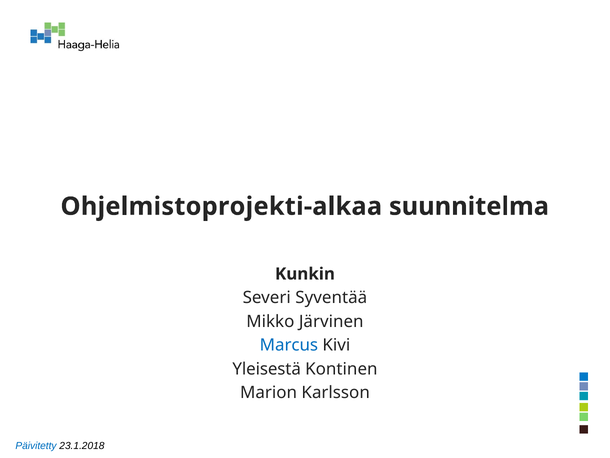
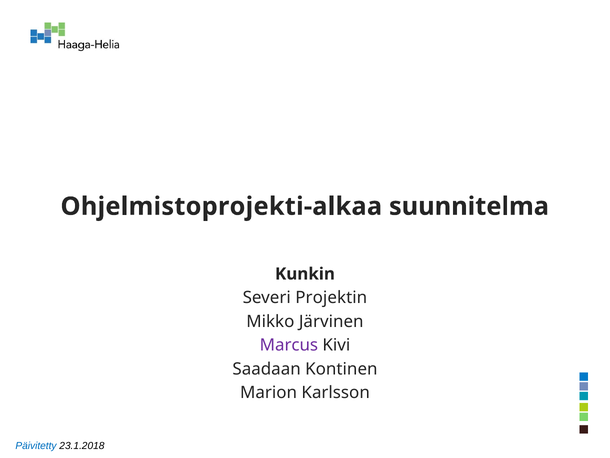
Syventää: Syventää -> Projektin (331, 297)
Marcus colour: blue -> purple (289, 345)
Yleisestä: Yleisestä -> Saadaan (267, 369)
